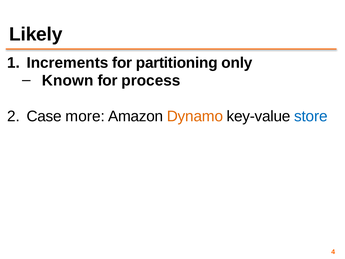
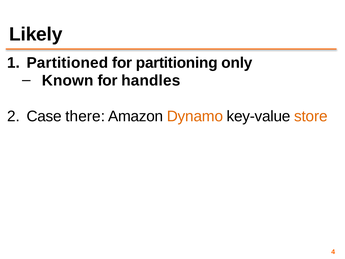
Increments: Increments -> Partitioned (67, 63)
process: process -> handles (151, 81)
more: more -> there (85, 116)
store colour: blue -> orange (311, 116)
